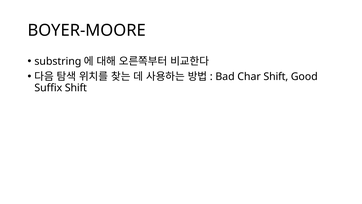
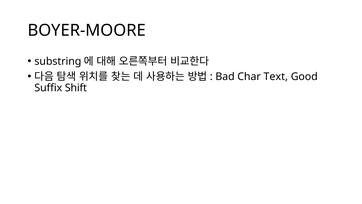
Char Shift: Shift -> Text (276, 76)
